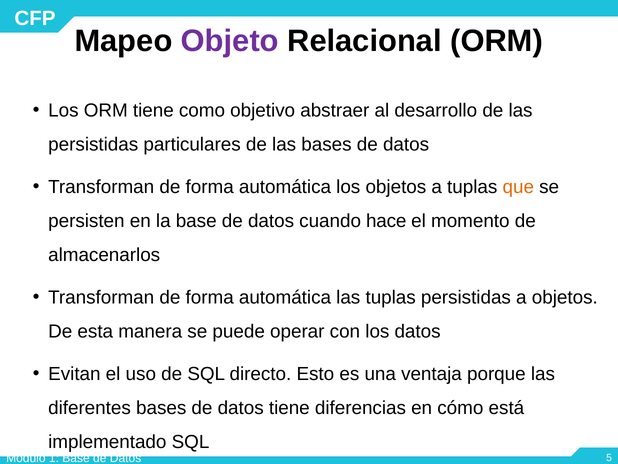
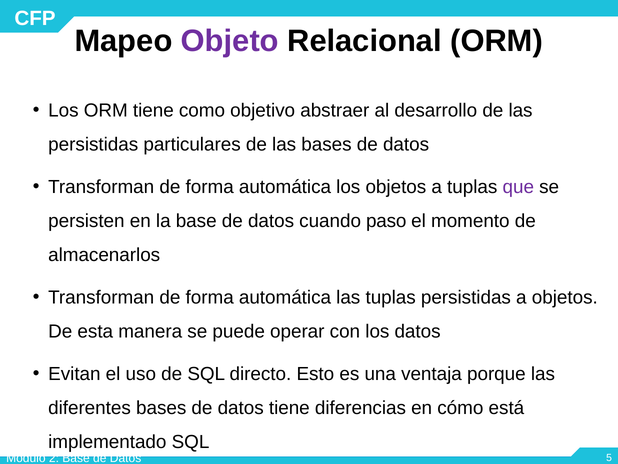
que colour: orange -> purple (518, 187)
hace: hace -> paso (386, 221)
1: 1 -> 2 (54, 458)
